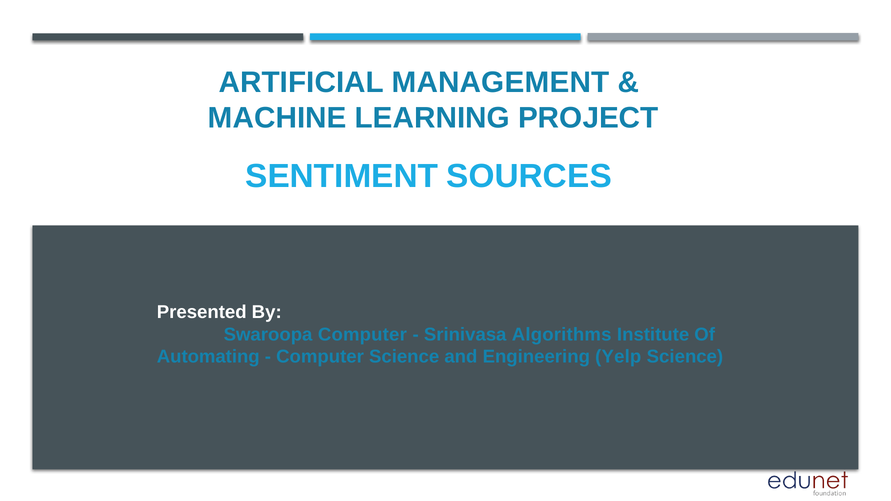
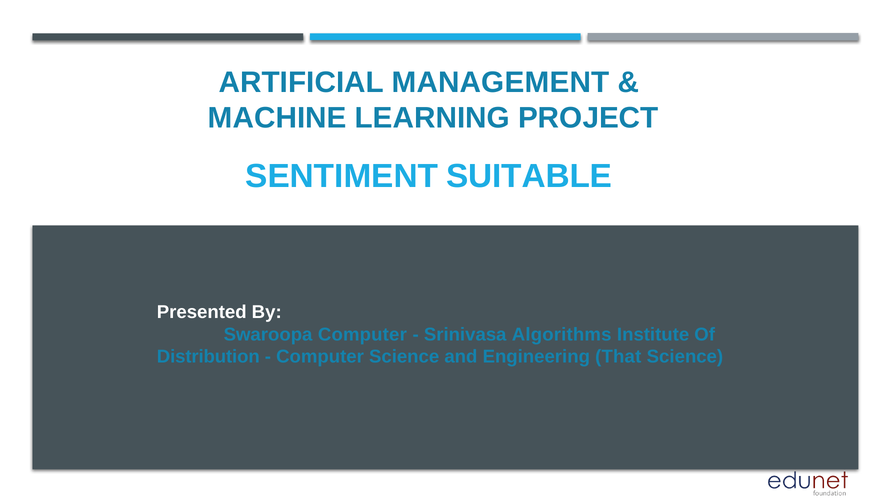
SOURCES: SOURCES -> SUITABLE (529, 177)
Automating: Automating -> Distribution (208, 357)
Yelp: Yelp -> That (618, 357)
